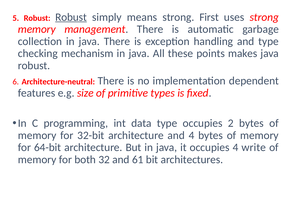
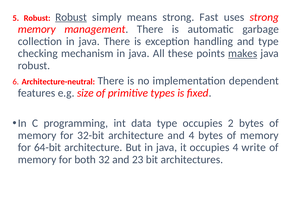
First: First -> Fast (209, 17)
makes underline: none -> present (243, 53)
61: 61 -> 23 (138, 159)
